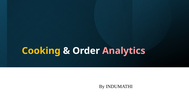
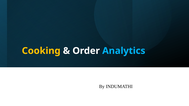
Analytics colour: pink -> light blue (124, 51)
